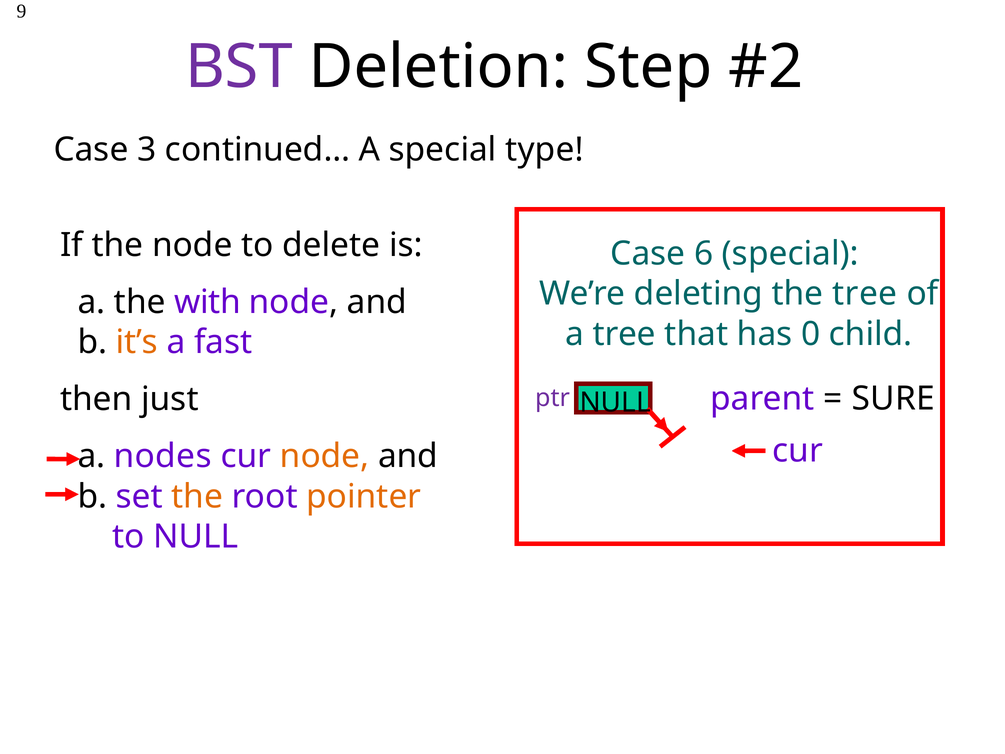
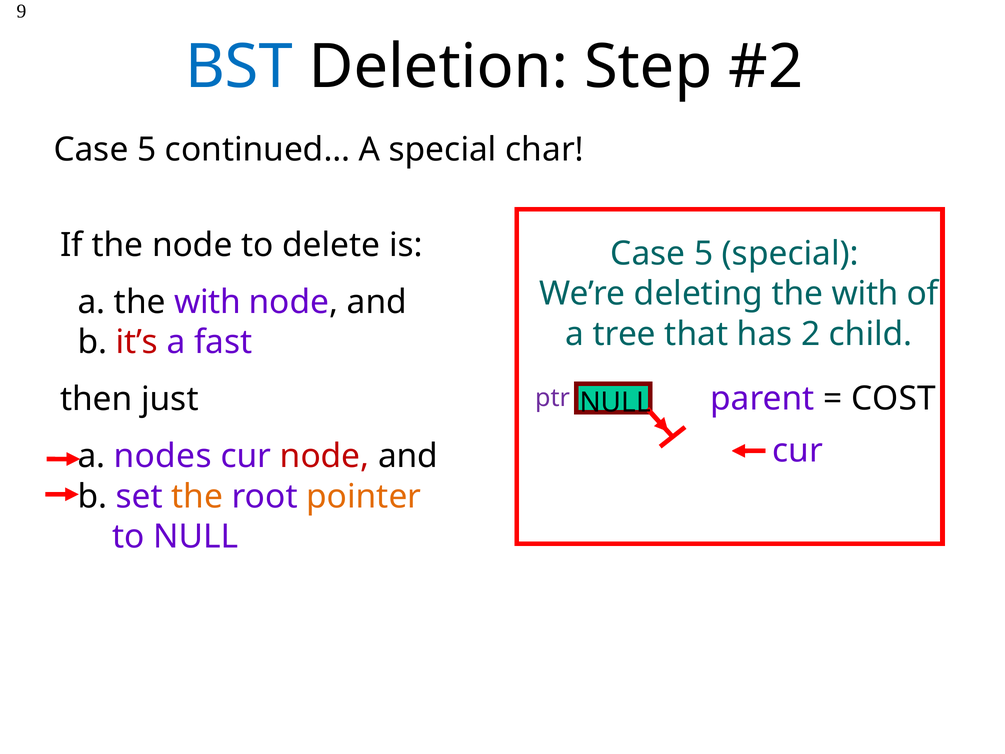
BST colour: purple -> blue (239, 67)
3: 3 -> 5 (147, 150)
type: type -> char (545, 150)
6: 6 -> 5 (704, 253)
deleting the tree: tree -> with (865, 294)
0: 0 -> 2 (811, 334)
it’s colour: orange -> red (137, 342)
SURE: SURE -> COST (893, 399)
node colour: orange -> red (325, 456)
